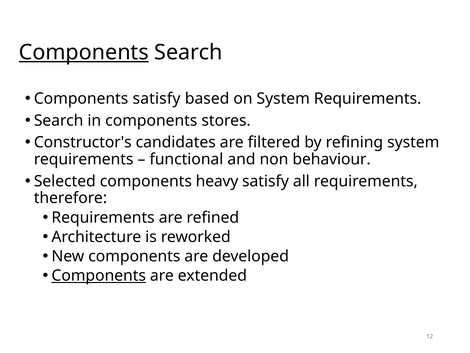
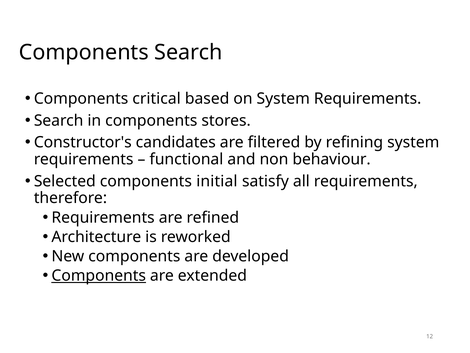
Components underline: present -> none (84, 52)
Components satisfy: satisfy -> critical (157, 99)
heavy: heavy -> initial (217, 181)
